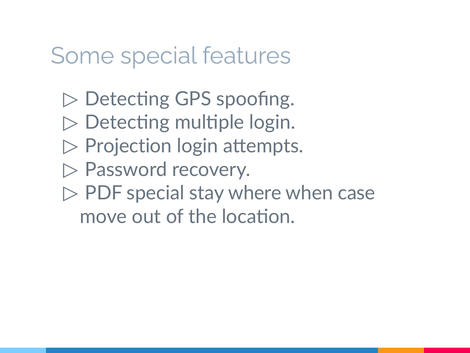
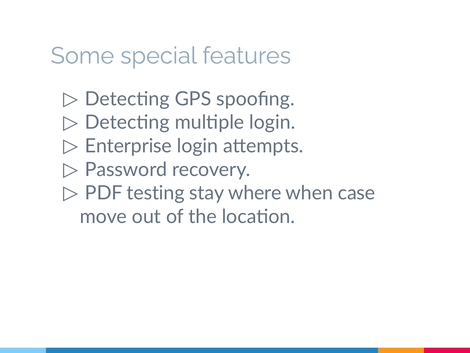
Projection: Projection -> Enterprise (128, 146)
PDF special: special -> testing (156, 193)
